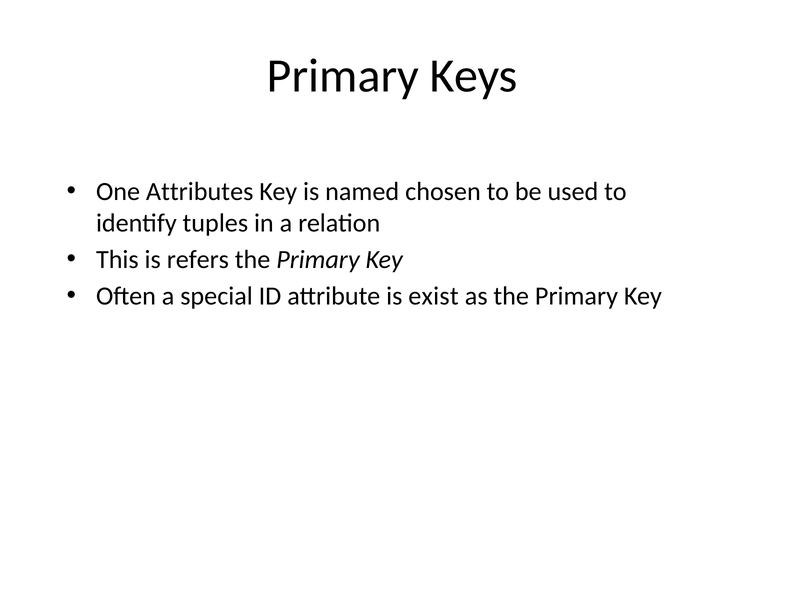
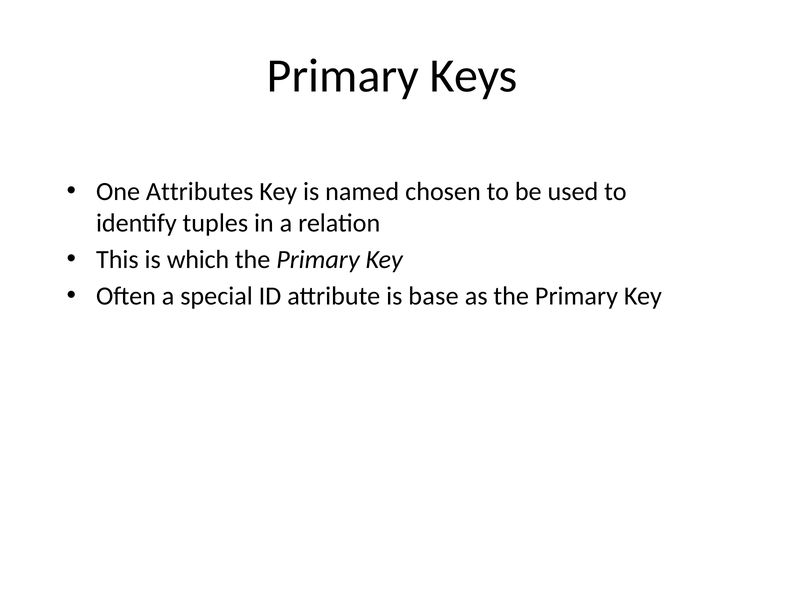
refers: refers -> which (198, 259)
exist: exist -> base (433, 296)
